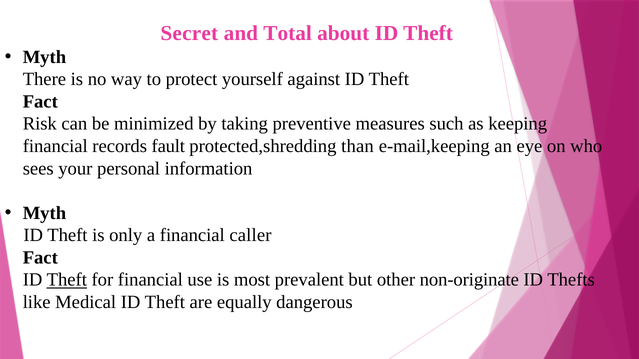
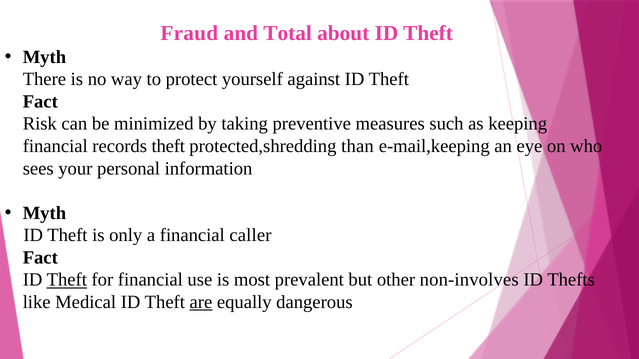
Secret: Secret -> Fraud (189, 33)
records fault: fault -> theft (168, 146)
non-originate: non-originate -> non-involves (469, 280)
are underline: none -> present (201, 303)
